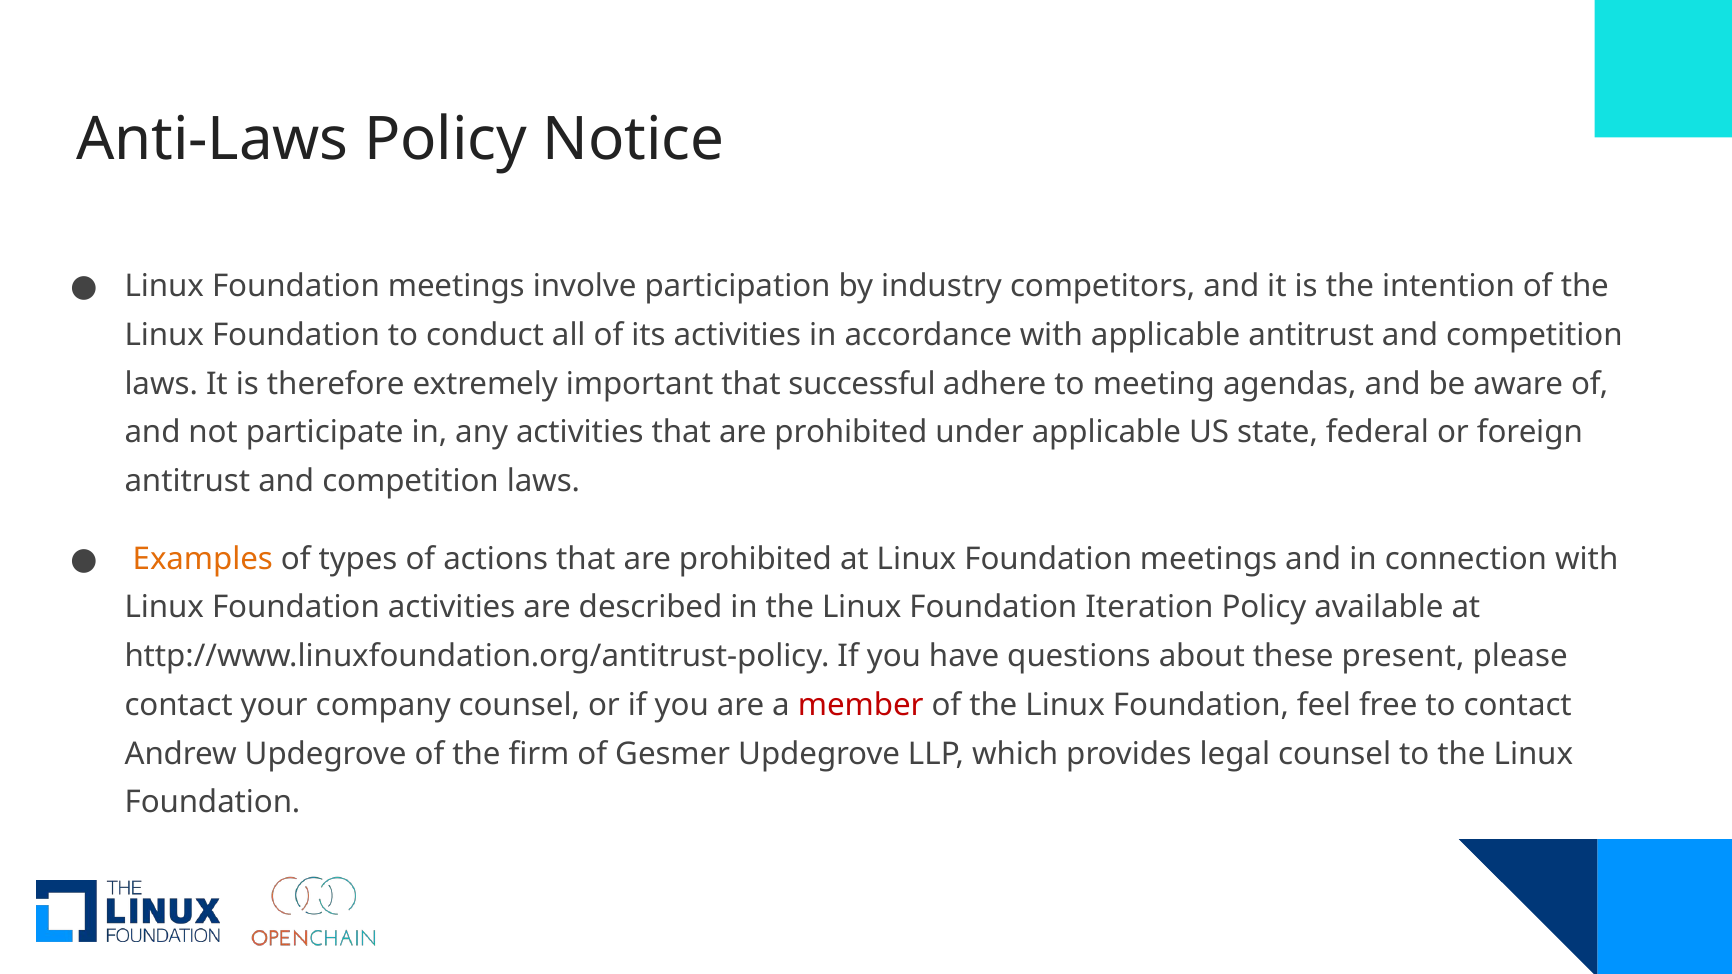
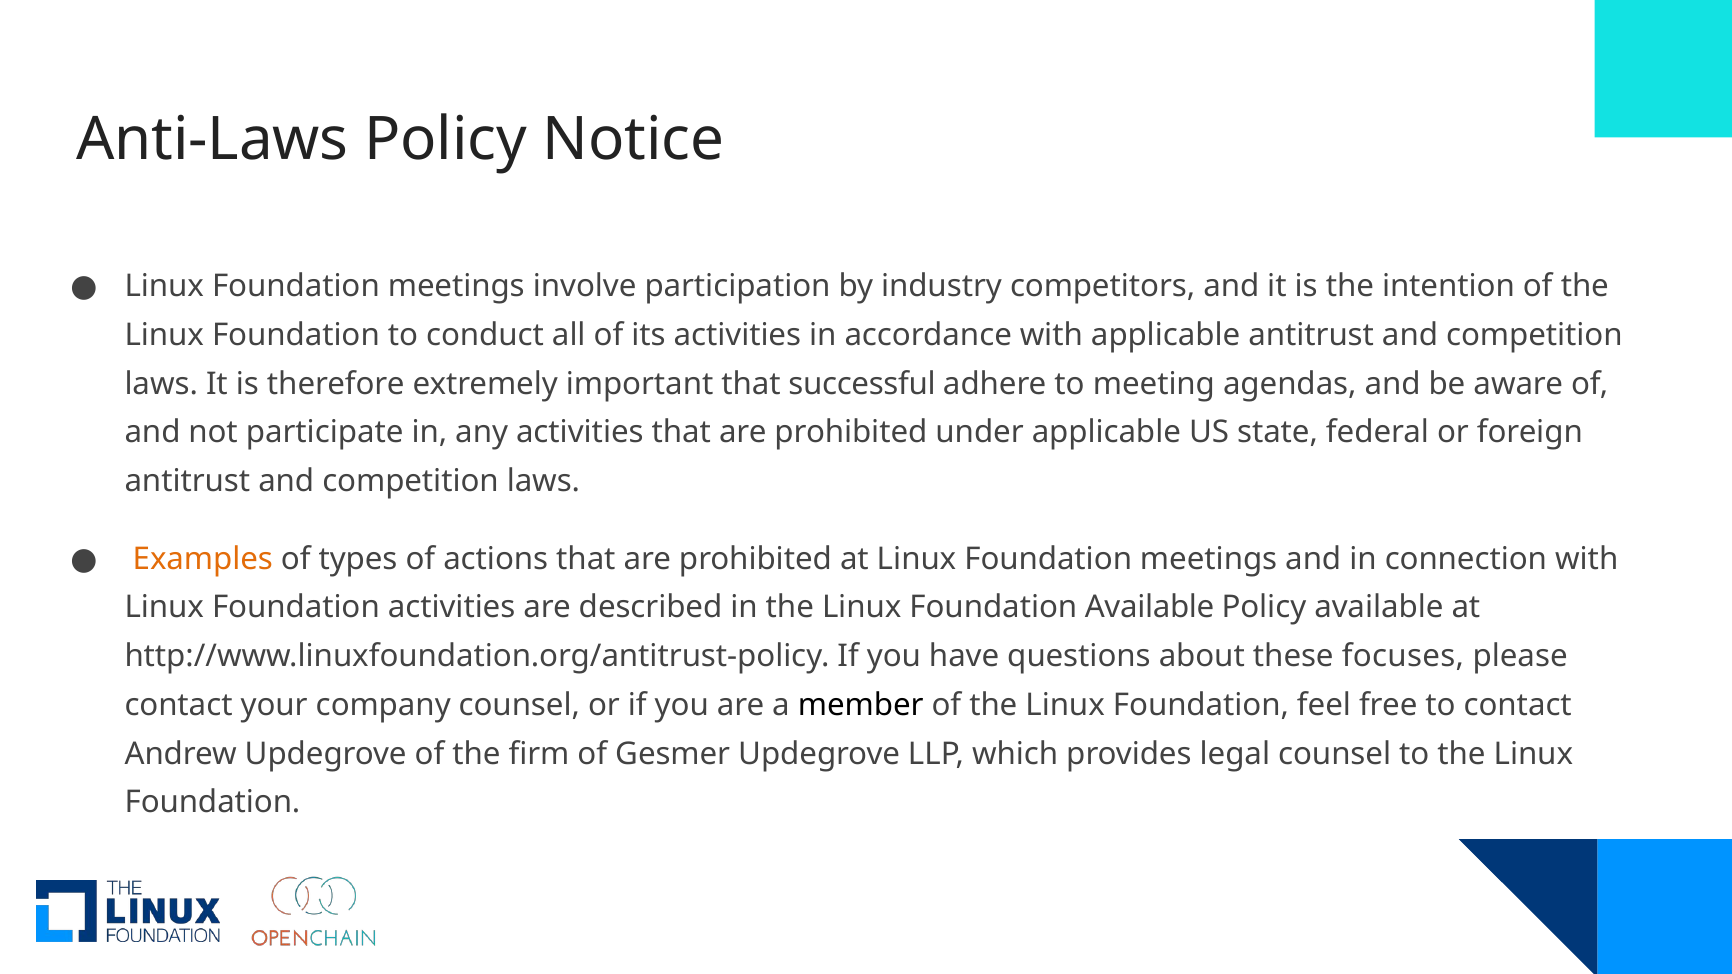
Foundation Iteration: Iteration -> Available (1150, 608)
present: present -> focuses (1403, 657)
member colour: red -> black (861, 705)
